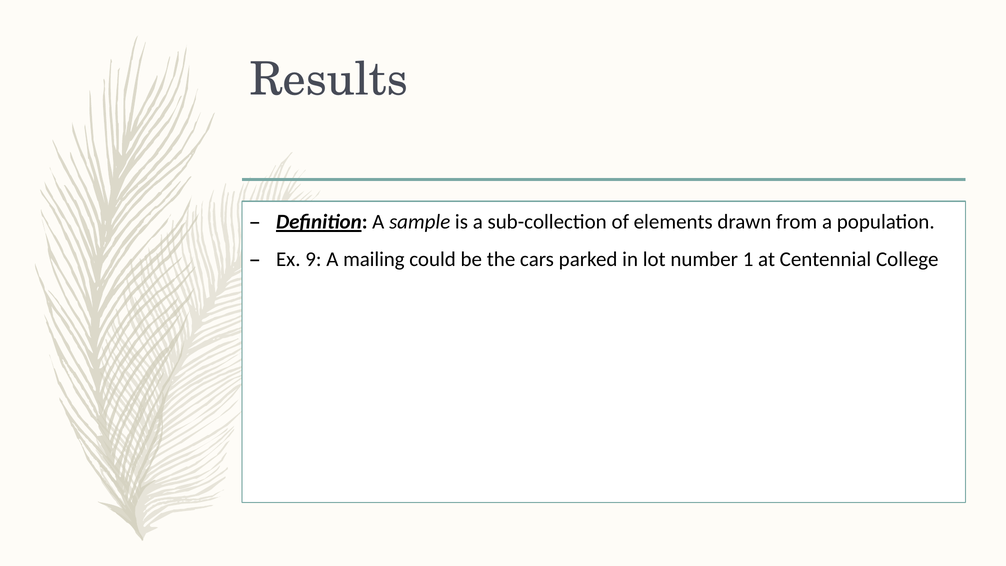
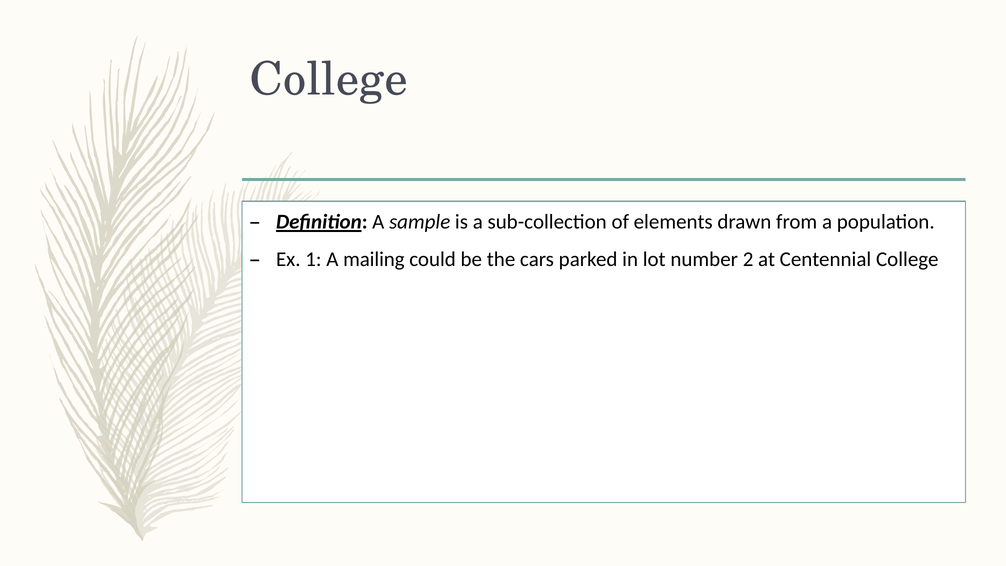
Results: Results -> College (329, 79)
9: 9 -> 1 (313, 259)
1: 1 -> 2 (748, 259)
